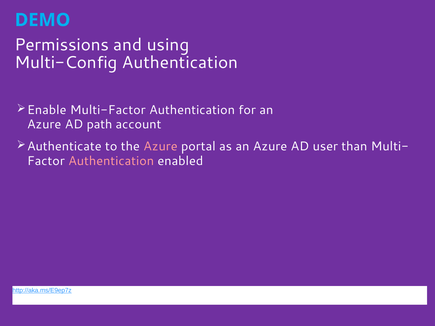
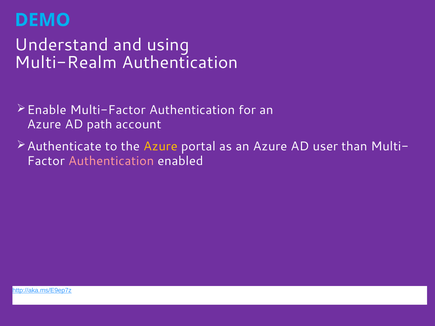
Permissions: Permissions -> Understand (62, 45)
Multi-Config: Multi-Config -> Multi-Realm (66, 63)
Azure colour: pink -> yellow (160, 147)
